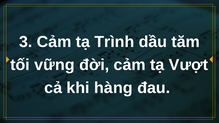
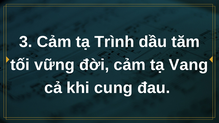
Vượt: Vượt -> Vang (188, 65)
hàng: hàng -> cung (113, 88)
